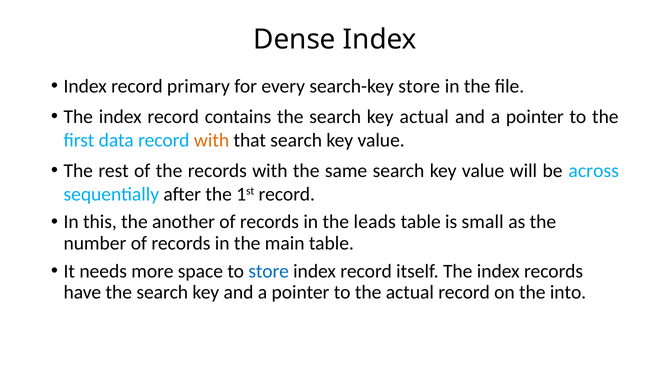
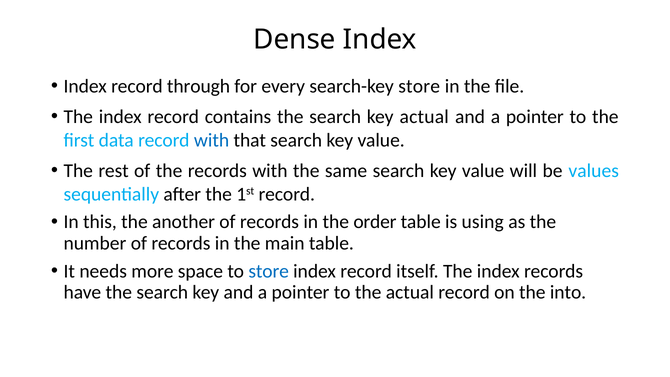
primary: primary -> through (199, 86)
with colour: orange -> blue (212, 140)
across: across -> values (594, 171)
leads: leads -> order (375, 222)
small: small -> using (483, 222)
